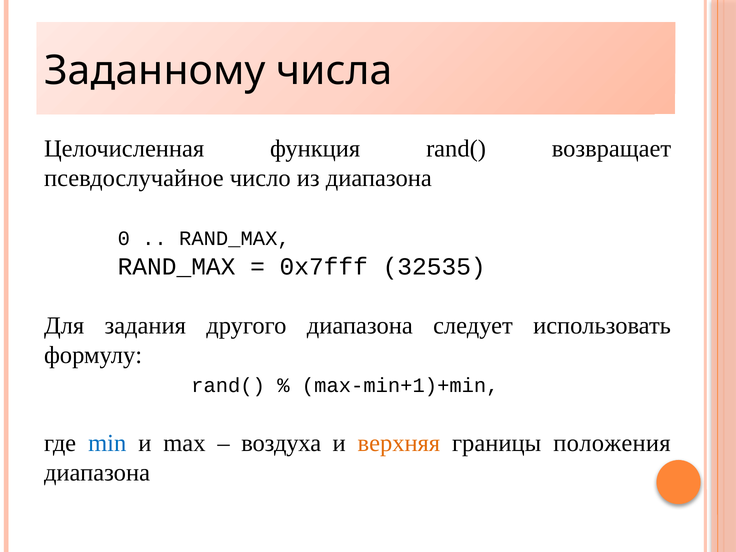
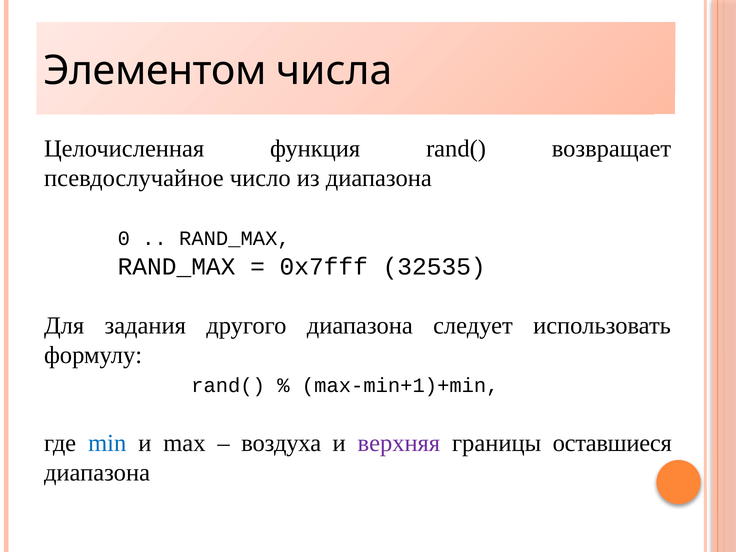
Заданному: Заданному -> Элементом (155, 71)
верхняя colour: orange -> purple (399, 443)
положения: положения -> оставшиеся (612, 443)
